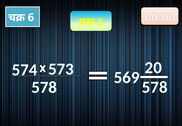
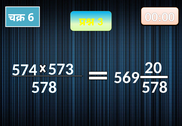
5: 5 -> 3 (100, 22)
